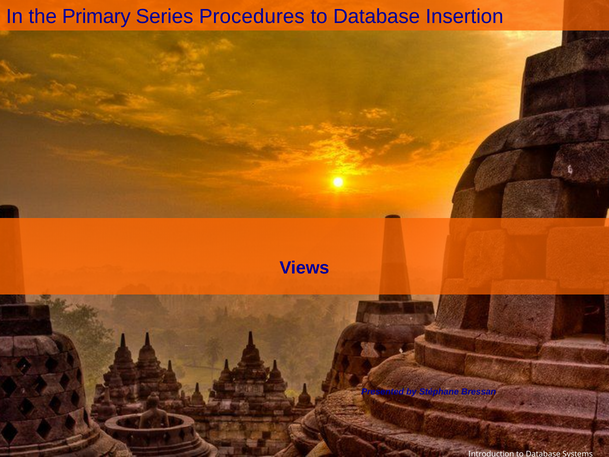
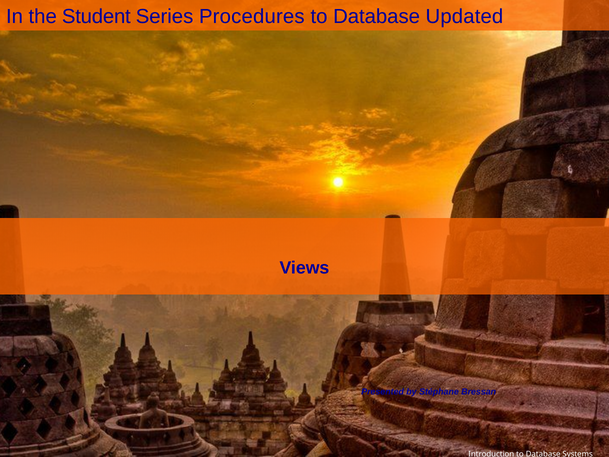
Primary: Primary -> Student (96, 17)
Insertion: Insertion -> Updated (464, 17)
